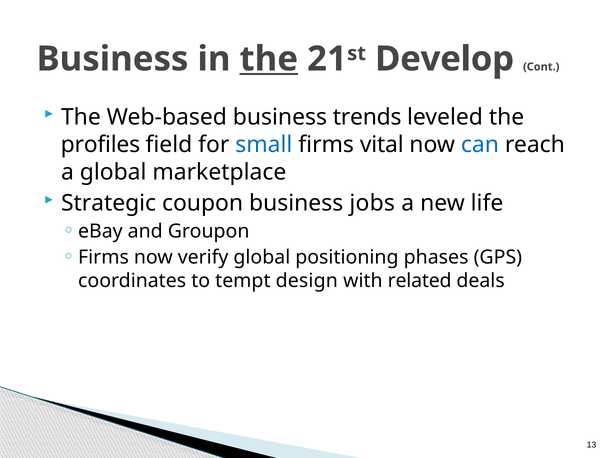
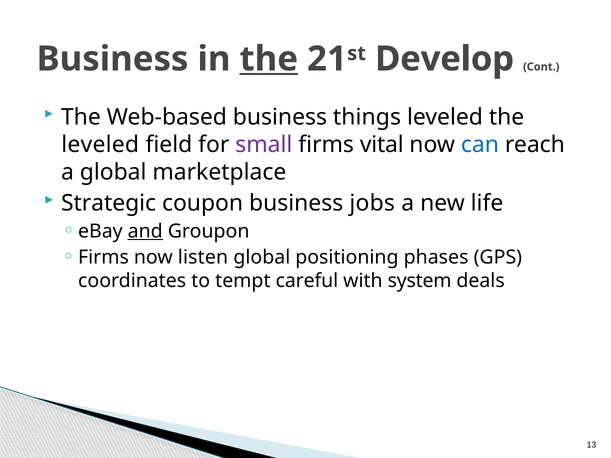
trends: trends -> things (367, 117)
profiles: profiles -> leveled (100, 145)
small colour: blue -> purple (264, 145)
and underline: none -> present (145, 231)
verify: verify -> listen (203, 257)
design: design -> careful (307, 281)
related: related -> system (420, 281)
